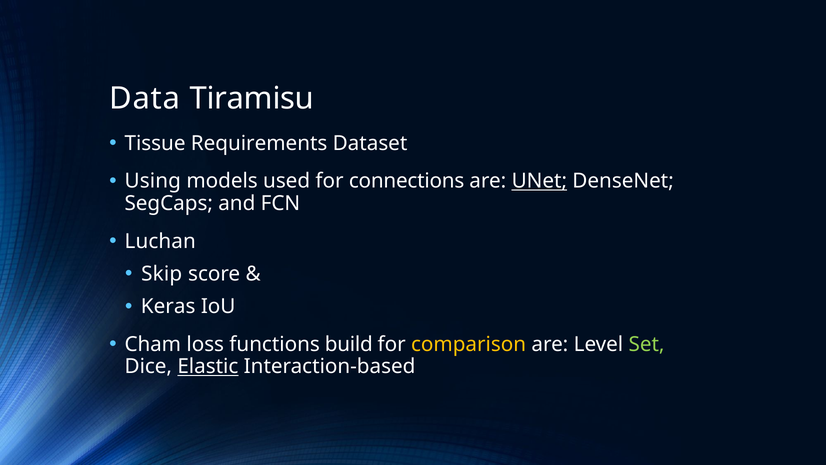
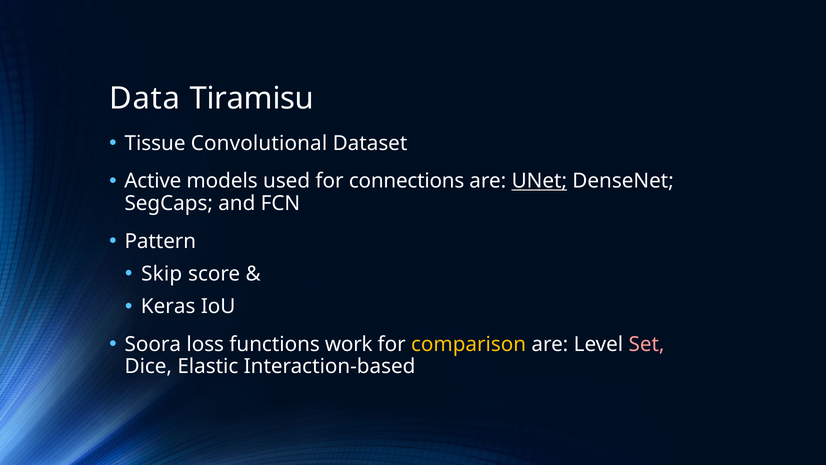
Requirements: Requirements -> Convolutional (259, 143)
Using: Using -> Active (153, 181)
Luchan: Luchan -> Pattern (160, 241)
Cham: Cham -> Soora (153, 344)
build: build -> work (349, 344)
Set colour: light green -> pink (647, 344)
Elastic underline: present -> none (208, 366)
